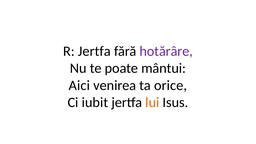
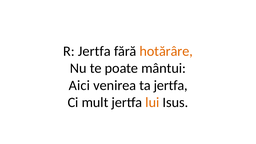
hotărâre colour: purple -> orange (166, 51)
ta orice: orice -> jertfa (171, 85)
iubit: iubit -> mult (95, 102)
